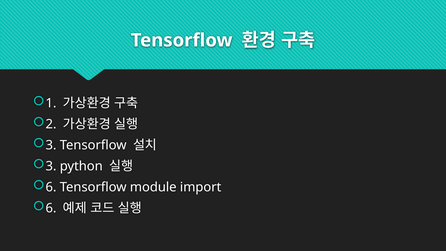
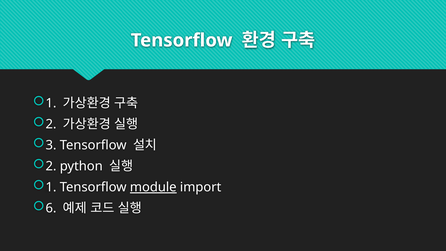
3: 3 -> 2 (51, 166)
6: 6 -> 1 (51, 187)
module underline: none -> present (153, 187)
